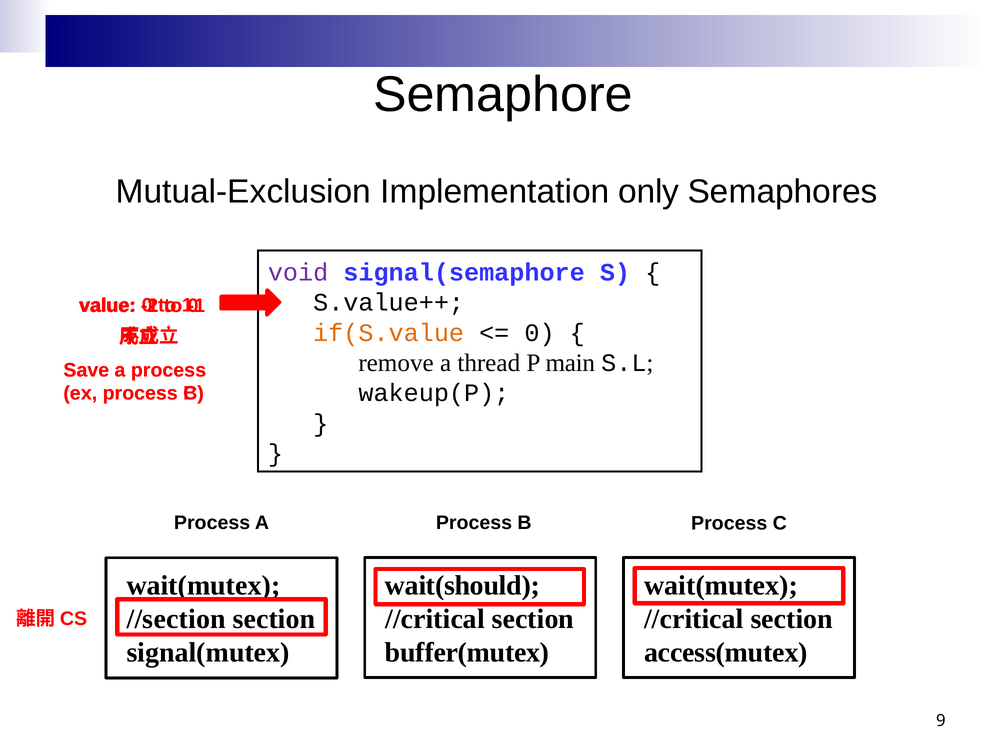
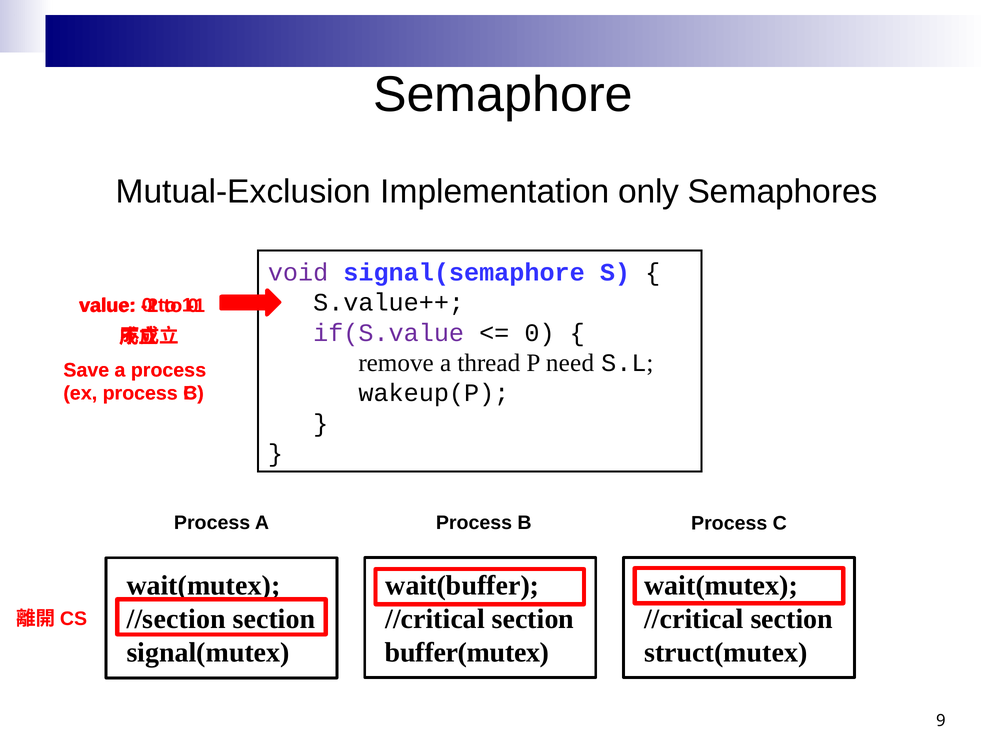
if(S.value colour: orange -> purple (389, 333)
main: main -> need (570, 363)
wait(should: wait(should -> wait(buffer (462, 586)
access(mutex: access(mutex -> struct(mutex (726, 653)
